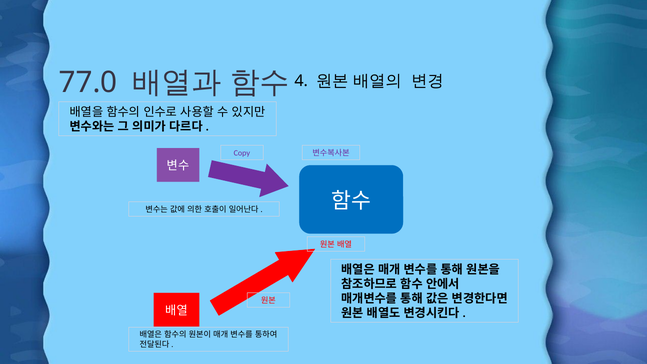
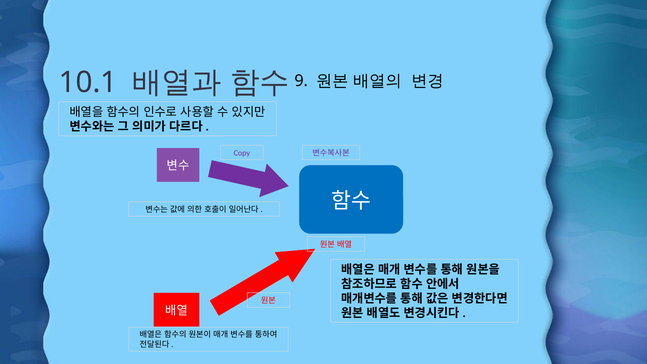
77.0: 77.0 -> 10.1 (88, 82)
4: 4 -> 9 (301, 81)
